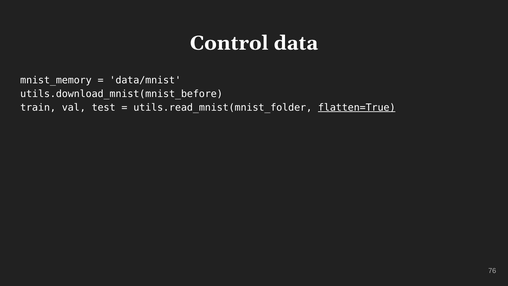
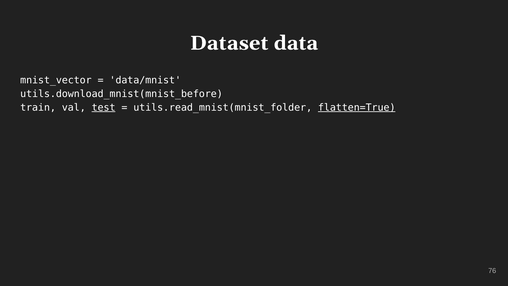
Control: Control -> Dataset (229, 43)
mnist_memory: mnist_memory -> mnist_vector (56, 80)
test underline: none -> present (104, 107)
